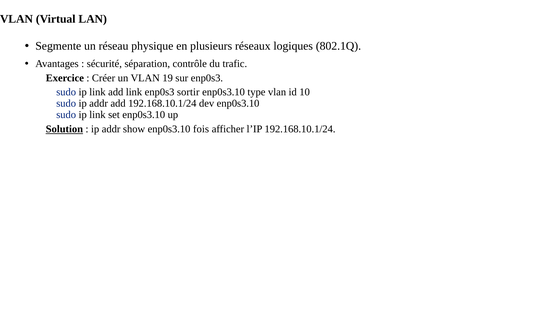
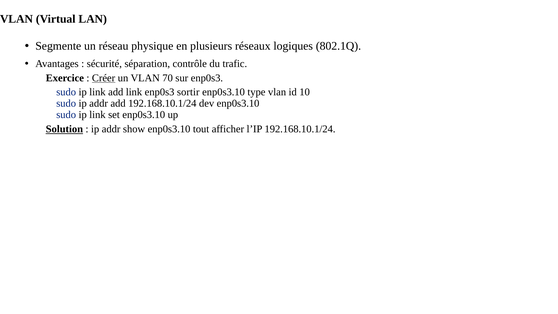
Créer underline: none -> present (104, 78)
19: 19 -> 70 (168, 78)
fois: fois -> tout (201, 129)
